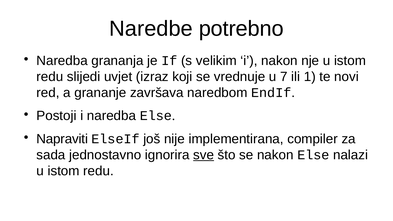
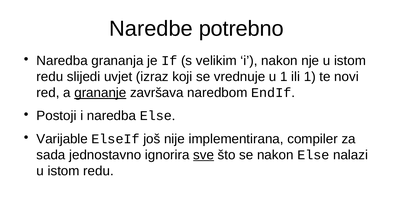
u 7: 7 -> 1 (284, 77)
grananje underline: none -> present (100, 93)
Napraviti: Napraviti -> Varijable (62, 139)
